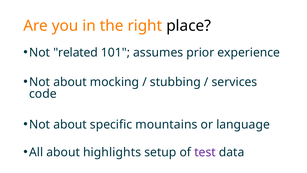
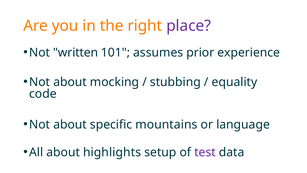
place colour: black -> purple (189, 26)
related: related -> written (76, 53)
services: services -> equality (234, 82)
